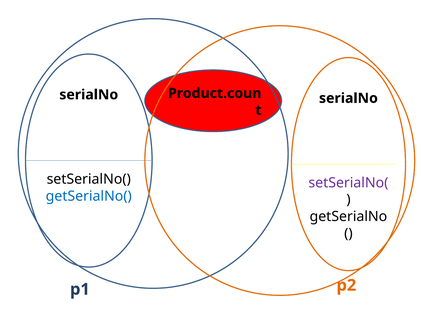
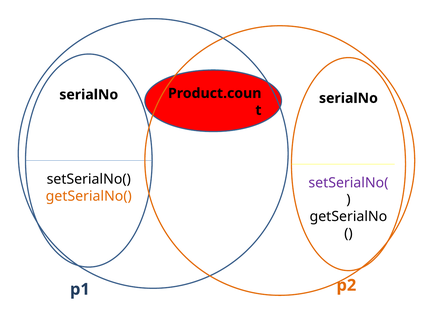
getSerialNo( colour: blue -> orange (89, 196)
